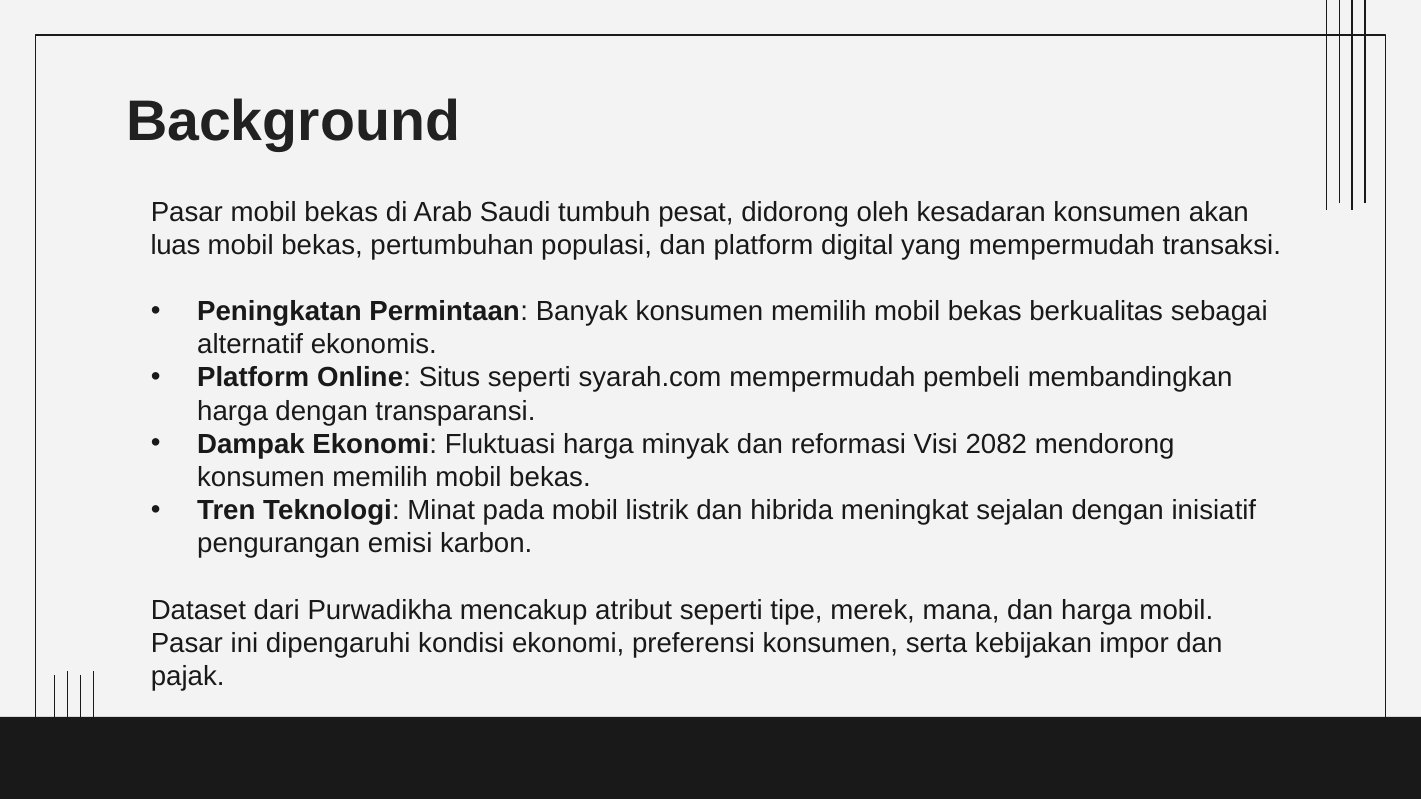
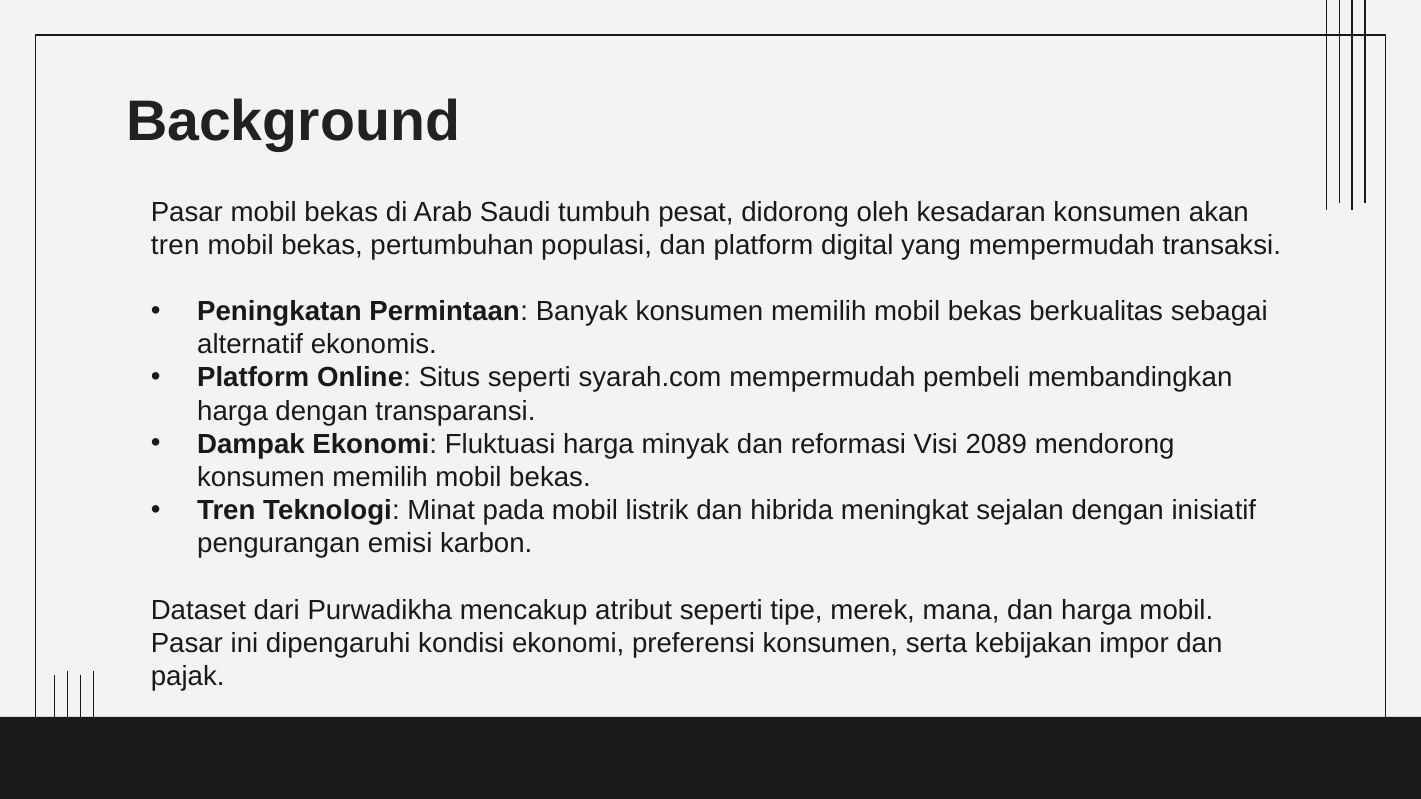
luas: luas -> tren (175, 245)
2082: 2082 -> 2089 (996, 444)
